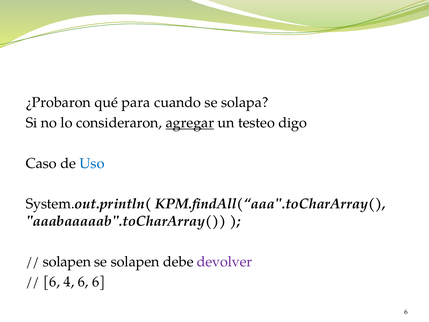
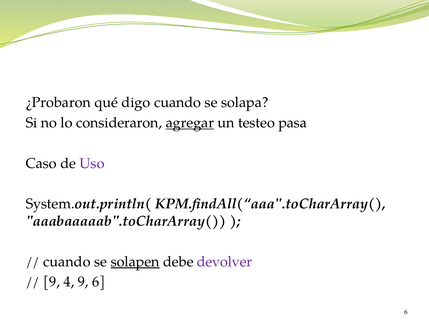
para: para -> digo (136, 102)
digo: digo -> pasa (293, 123)
Uso colour: blue -> purple (92, 163)
solapen: solapen -> cuando (67, 261)
solapen underline: none -> present (135, 261)
6: 6 -> 9 (52, 282)
4 6: 6 -> 9 (83, 282)
